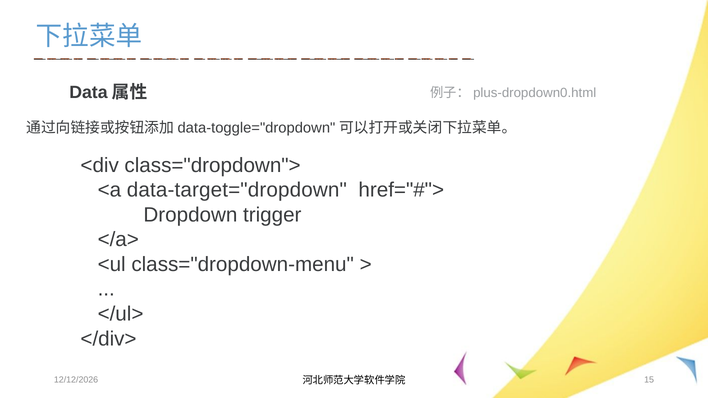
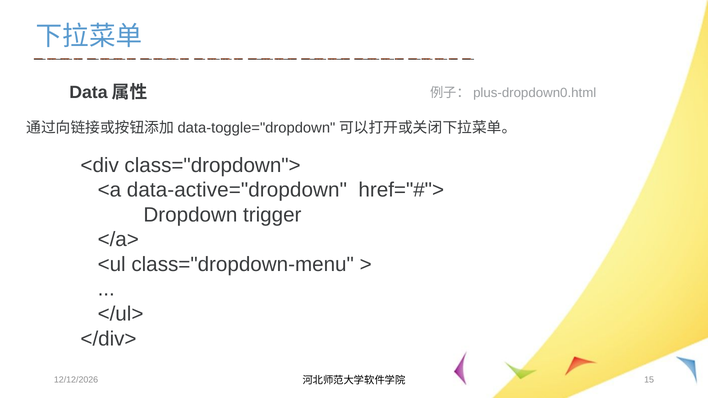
data-target="dropdown: data-target="dropdown -> data-active="dropdown (237, 190)
